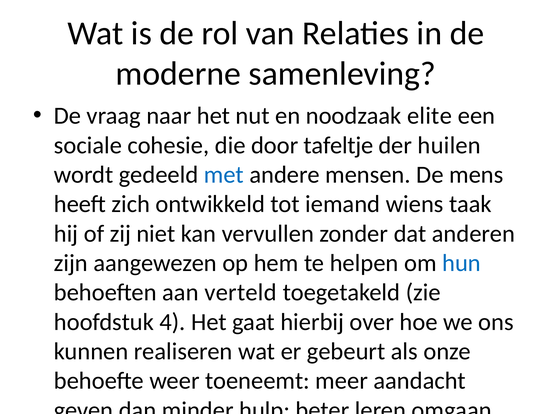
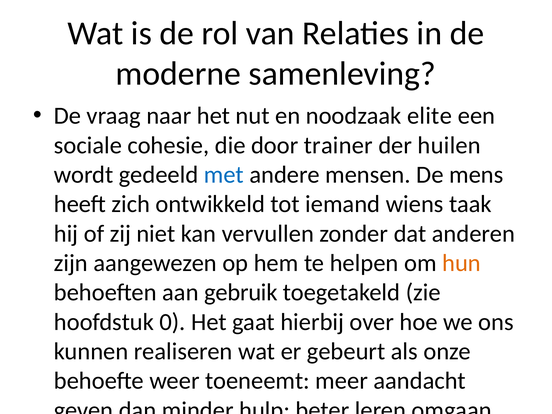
tafeltje: tafeltje -> trainer (338, 145)
hun colour: blue -> orange (461, 263)
verteld: verteld -> gebruik (241, 292)
4: 4 -> 0 (172, 322)
